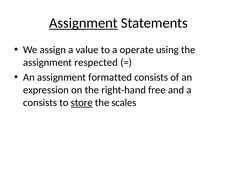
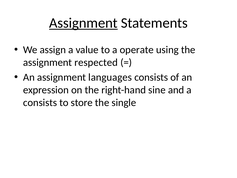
formatted: formatted -> languages (110, 77)
free: free -> sine (157, 90)
store underline: present -> none (82, 102)
scales: scales -> single (124, 102)
